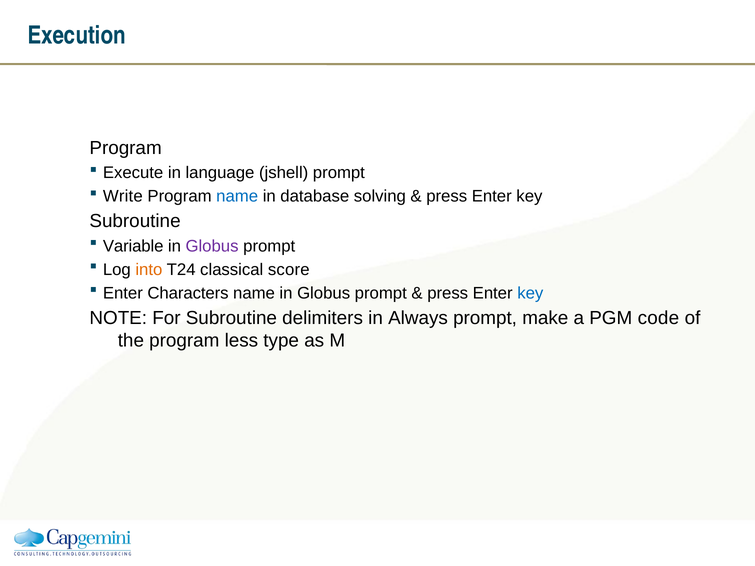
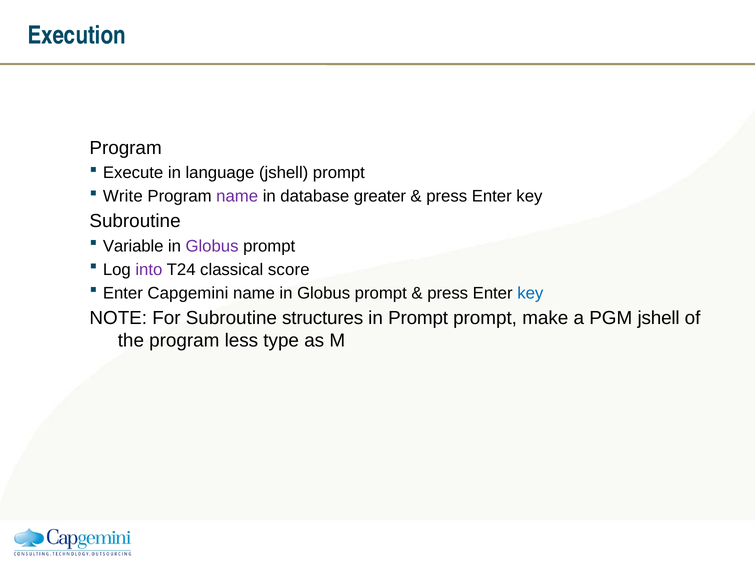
name colour: blue -> purple (237, 196)
solving: solving -> greater (380, 196)
into colour: orange -> purple (149, 270)
Characters: Characters -> Capgemini (188, 293)
delimiters: delimiters -> structures (323, 318)
in Always: Always -> Prompt (418, 318)
PGM code: code -> jshell (659, 318)
